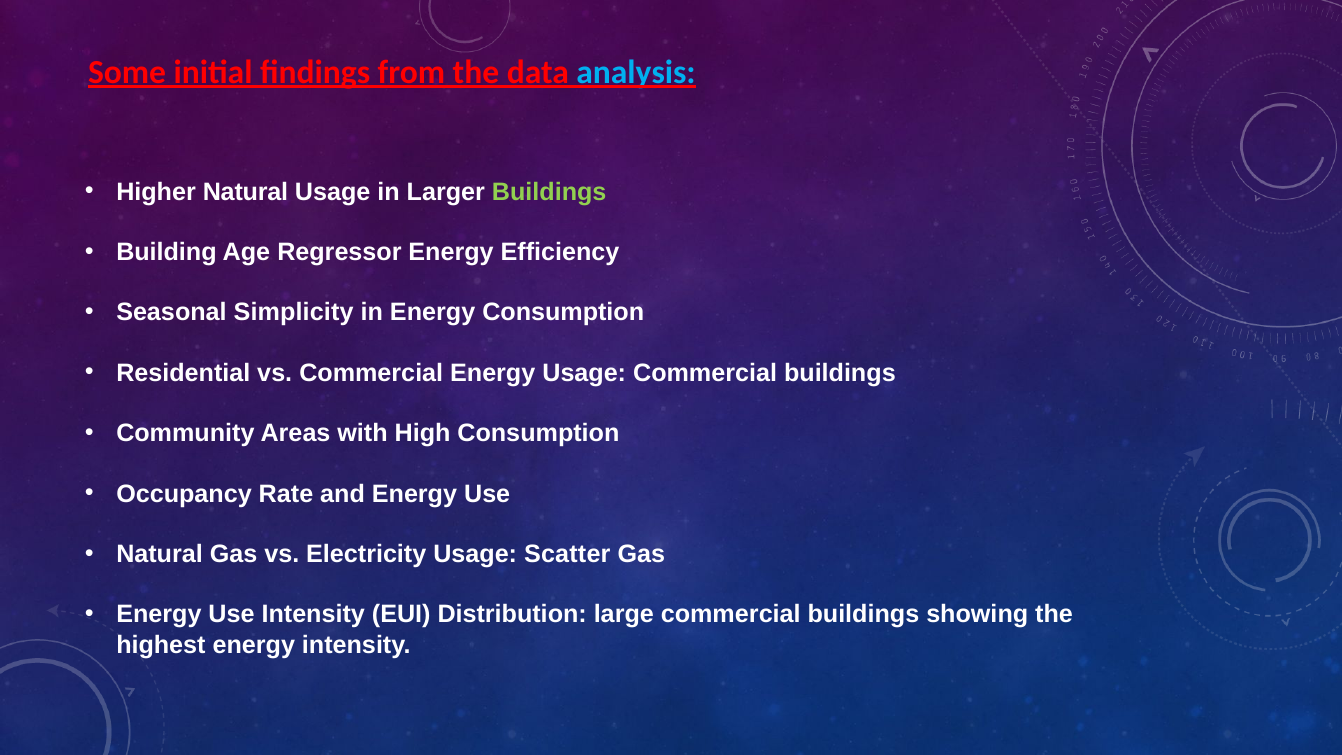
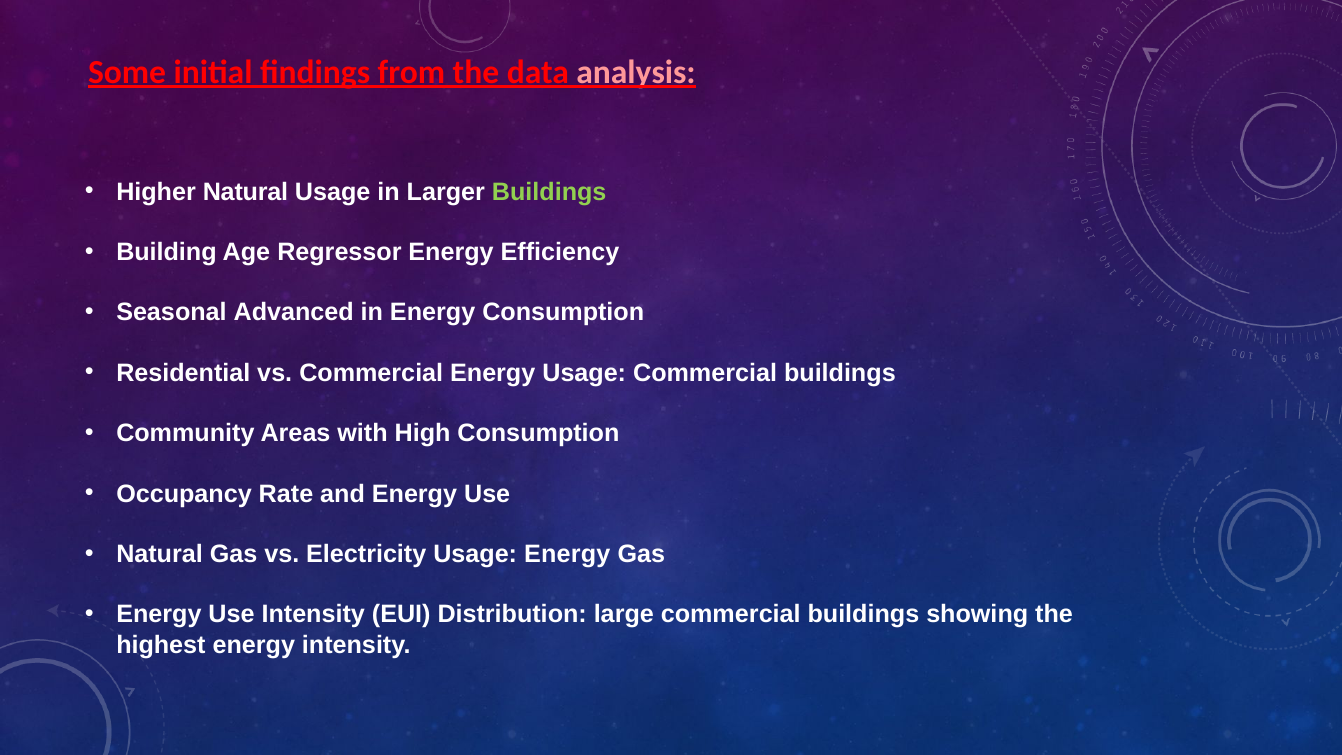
analysis colour: light blue -> pink (636, 72)
Simplicity: Simplicity -> Advanced (294, 312)
Usage Scatter: Scatter -> Energy (567, 554)
